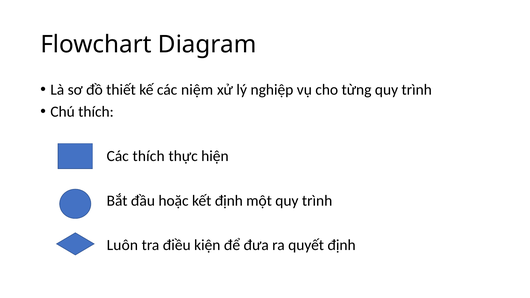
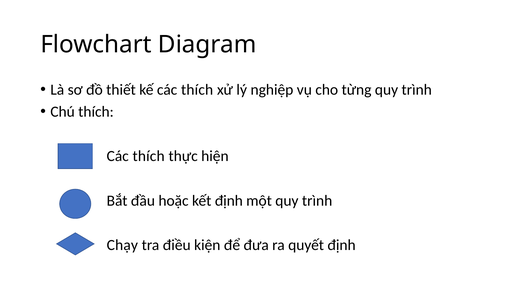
kế các niệm: niệm -> thích (197, 90)
Luôn: Luôn -> Chạy (122, 245)
